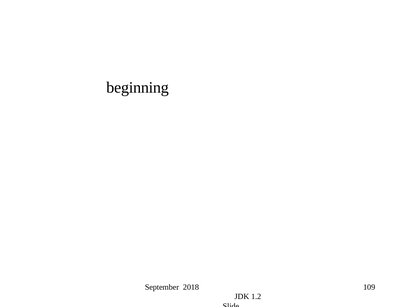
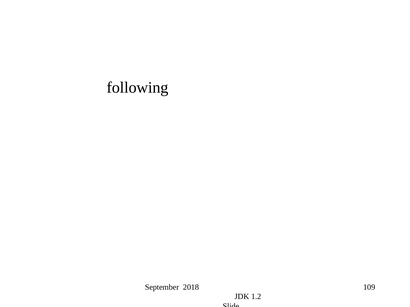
beginning: beginning -> following (137, 88)
